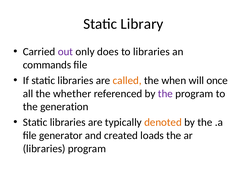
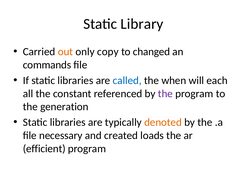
out colour: purple -> orange (65, 52)
does: does -> copy (108, 52)
to libraries: libraries -> changed (152, 52)
called colour: orange -> blue (127, 81)
once: once -> each (217, 81)
whether: whether -> constant (72, 94)
generator: generator -> necessary (61, 136)
libraries: libraries -> efficient (44, 149)
